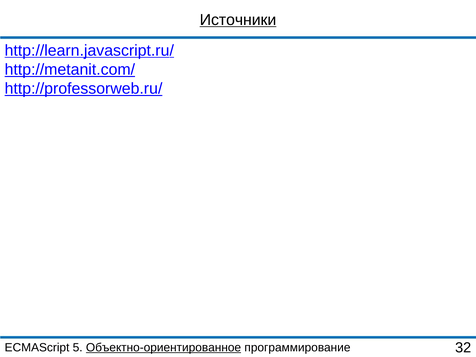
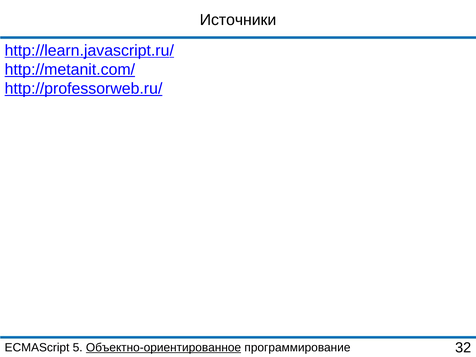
Источники underline: present -> none (238, 20)
